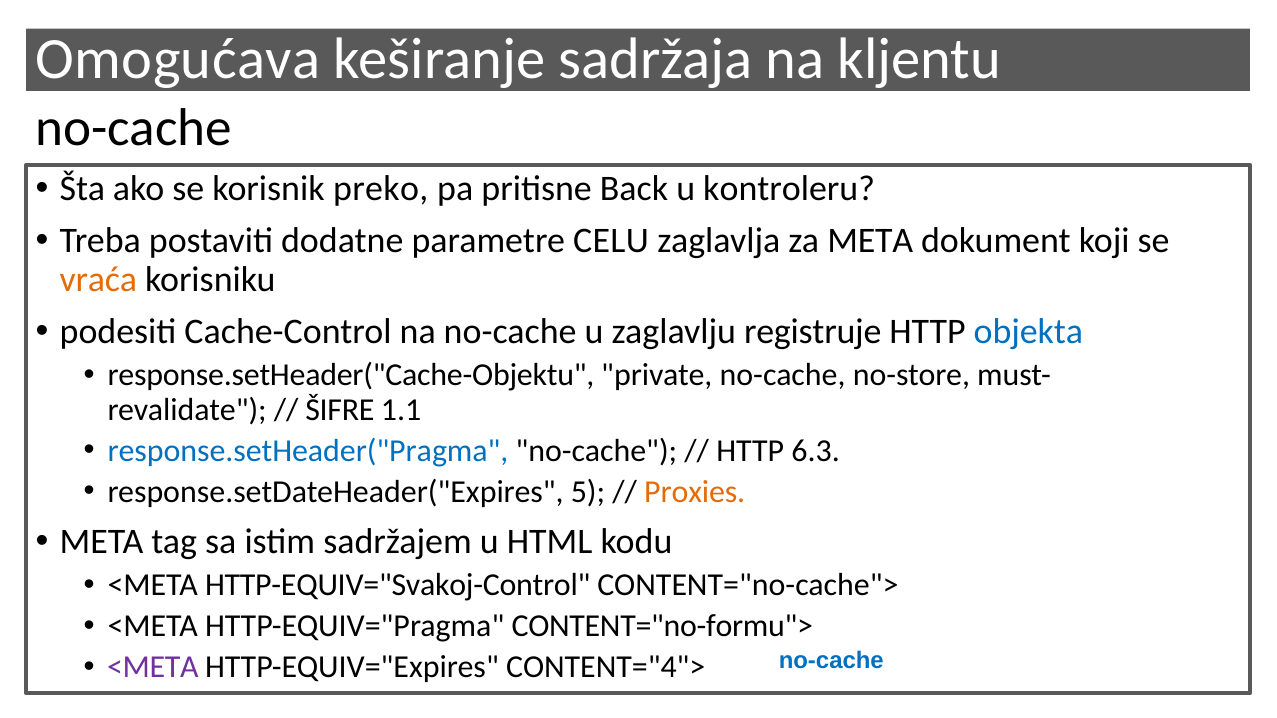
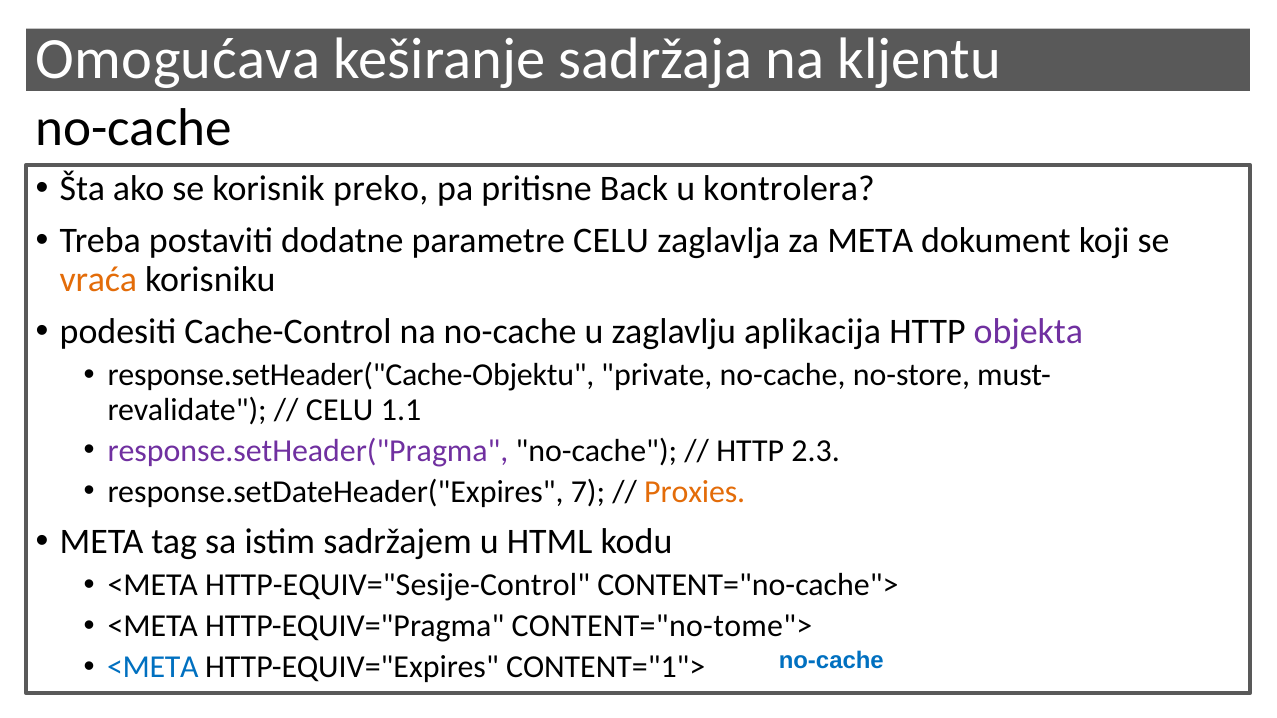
kontroleru: kontroleru -> kontrolera (789, 189)
registruje: registruje -> aplikacija (813, 332)
objekta colour: blue -> purple (1028, 332)
ŠIFRE: ŠIFRE -> CELU (340, 410)
response.setHeader("Pragma colour: blue -> purple (308, 451)
6.3: 6.3 -> 2.3 (816, 451)
5: 5 -> 7 (588, 492)
HTTP-EQUIV="Svakoj-Control: HTTP-EQUIV="Svakoj-Control -> HTTP-EQUIV="Sesije-Control (398, 585)
CONTENT="no-formu">: CONTENT="no-formu"> -> CONTENT="no-tome"> (662, 626)
<META colour: purple -> blue (153, 667)
CONTENT="4">: CONTENT="4"> -> CONTENT="1"> (606, 667)
